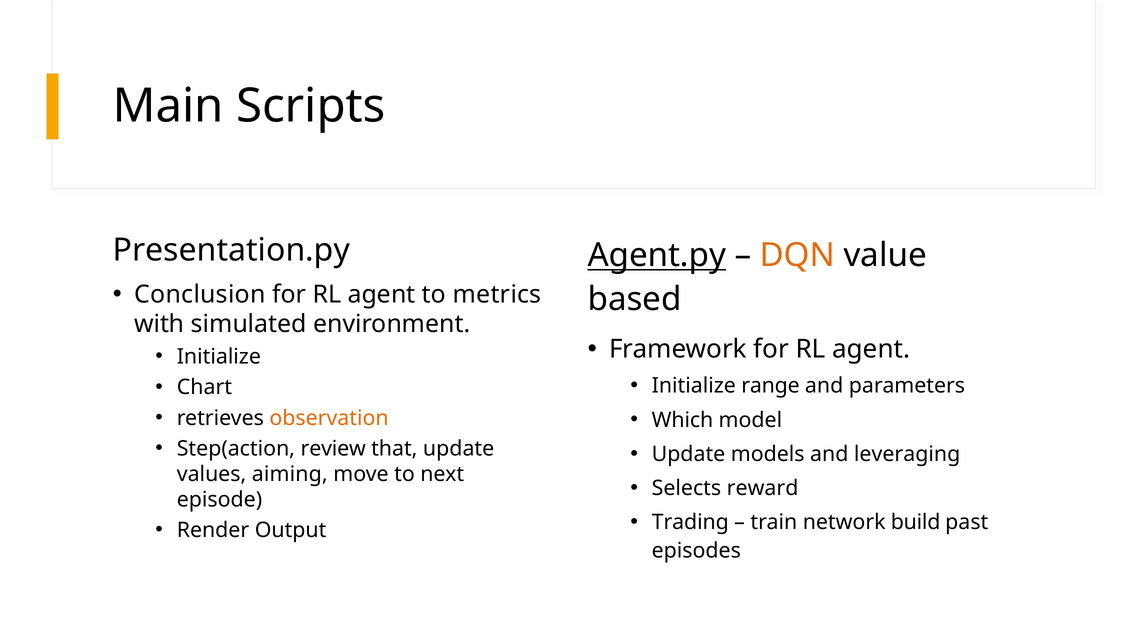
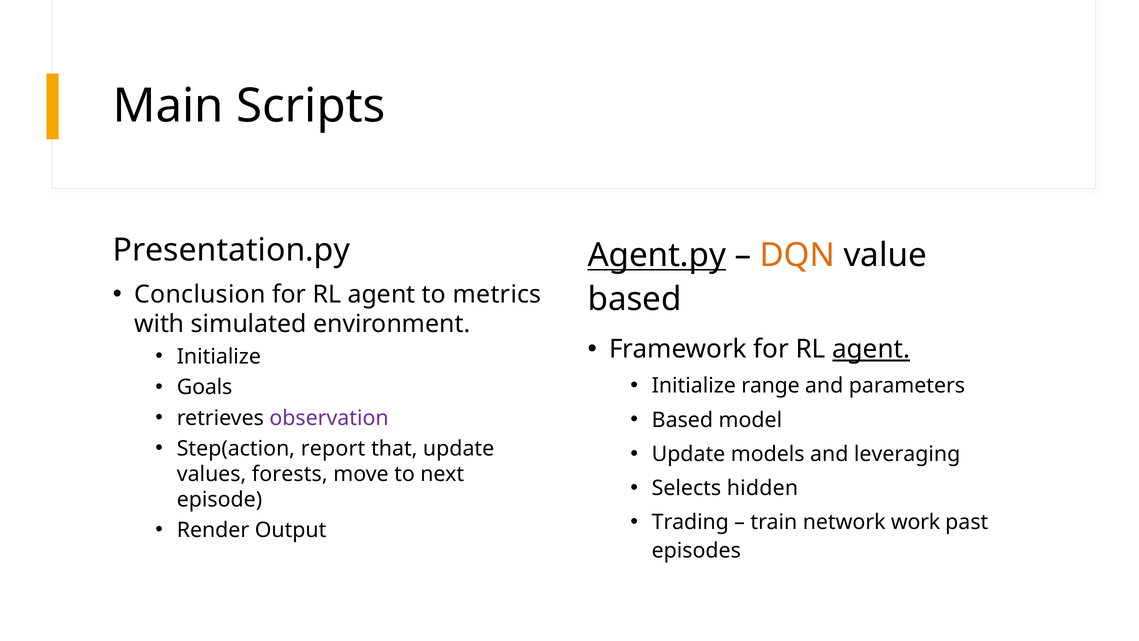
agent underline: none -> present (871, 349)
Chart: Chart -> Goals (205, 387)
observation colour: orange -> purple (329, 418)
Which: Which -> Based (682, 420)
review: review -> report (333, 448)
aiming: aiming -> forests (290, 474)
reward: reward -> hidden (762, 488)
build: build -> work (916, 522)
